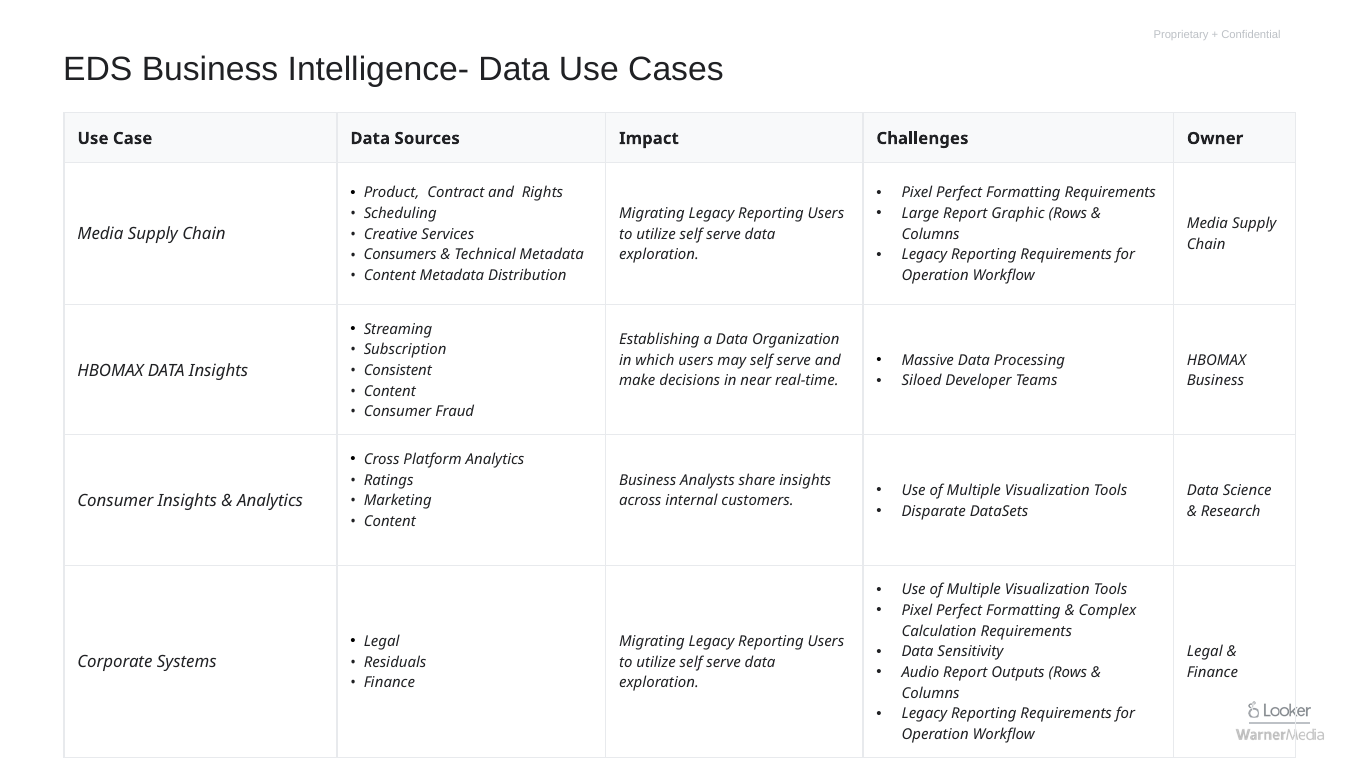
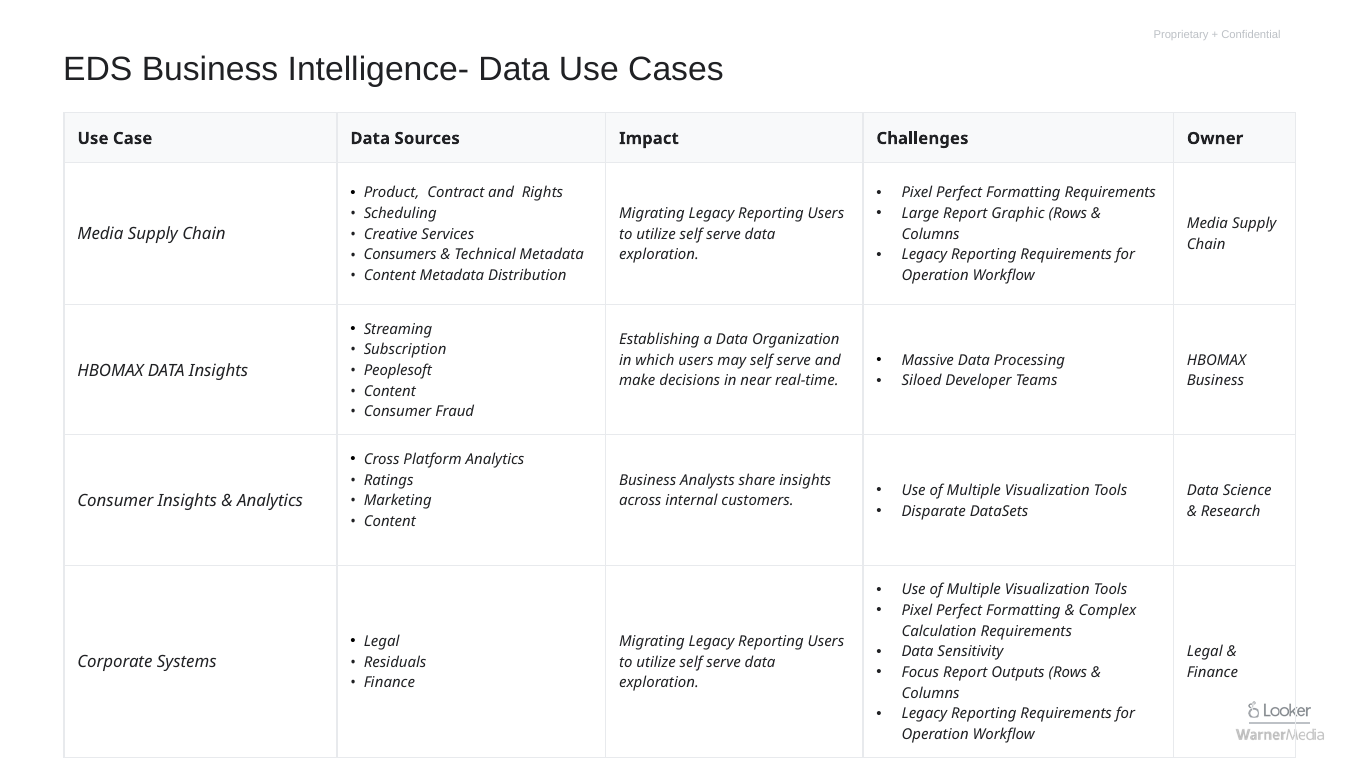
Consistent: Consistent -> Peoplesoft (398, 371)
Audio: Audio -> Focus (920, 673)
